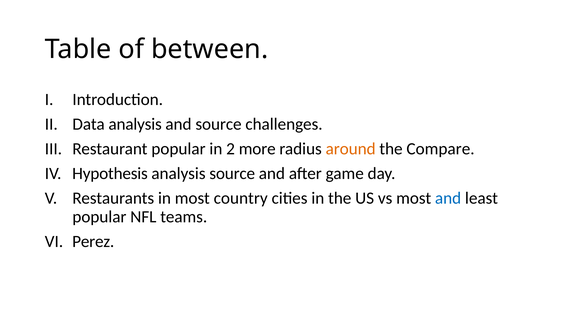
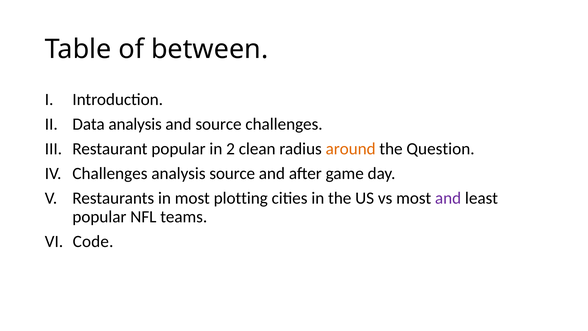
more: more -> clean (257, 149)
Compare: Compare -> Question (441, 149)
Hypothesis: Hypothesis -> Challenges (110, 173)
country: country -> plotting (241, 198)
and colour: blue -> purple (448, 198)
Perez: Perez -> Code (93, 241)
